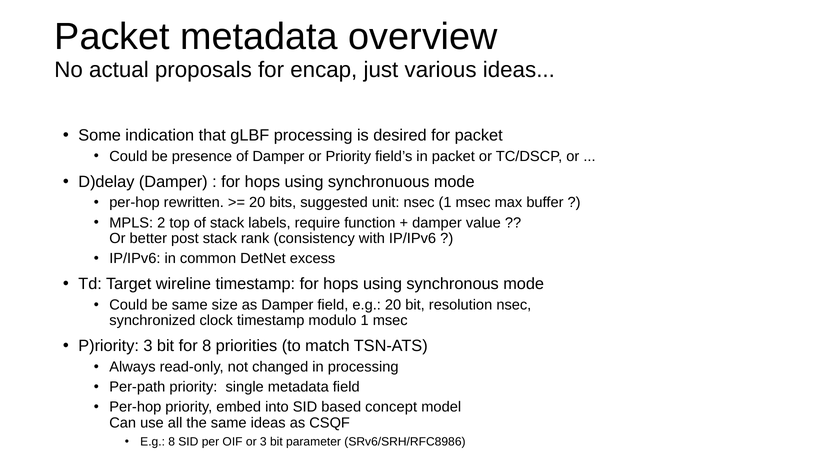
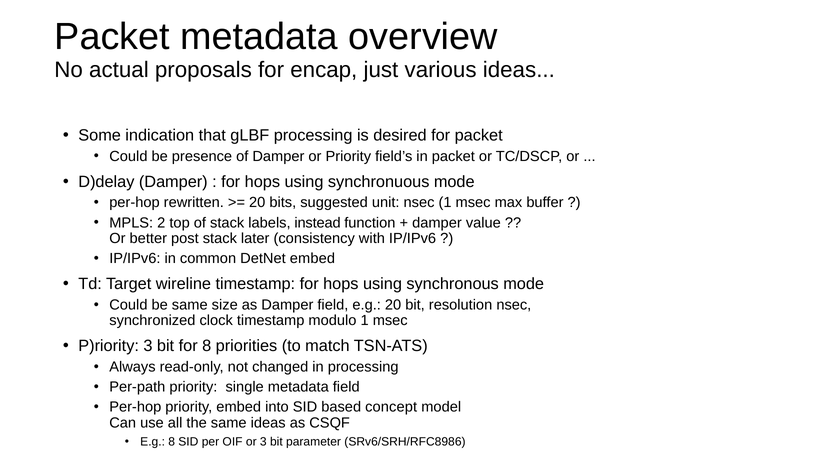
require: require -> instead (318, 223)
rank: rank -> later (255, 239)
DetNet excess: excess -> embed (312, 259)
